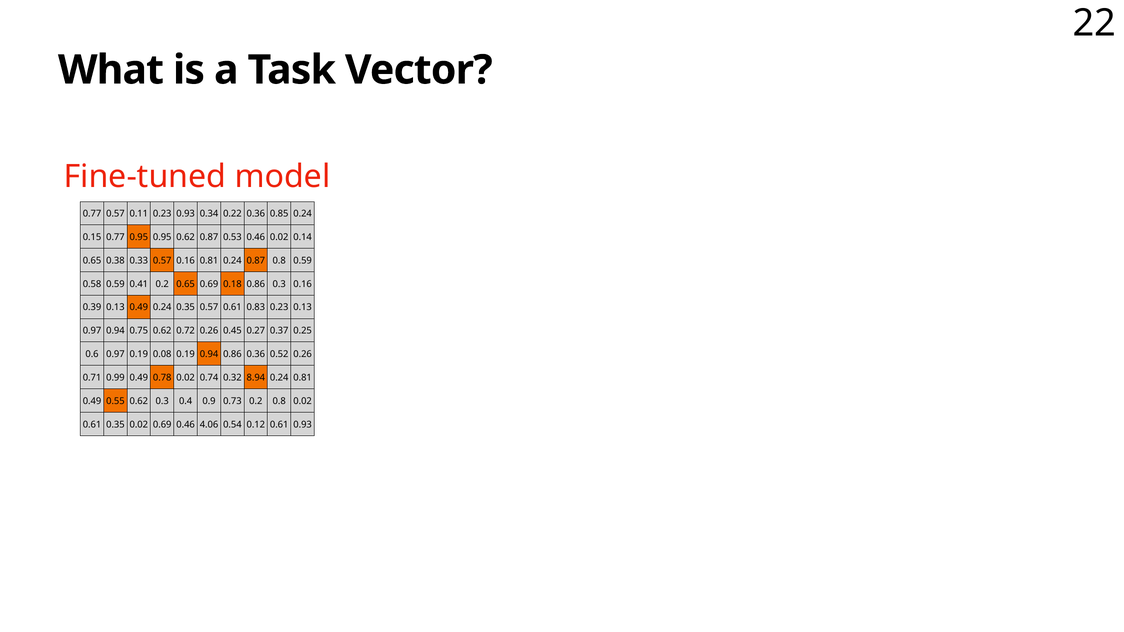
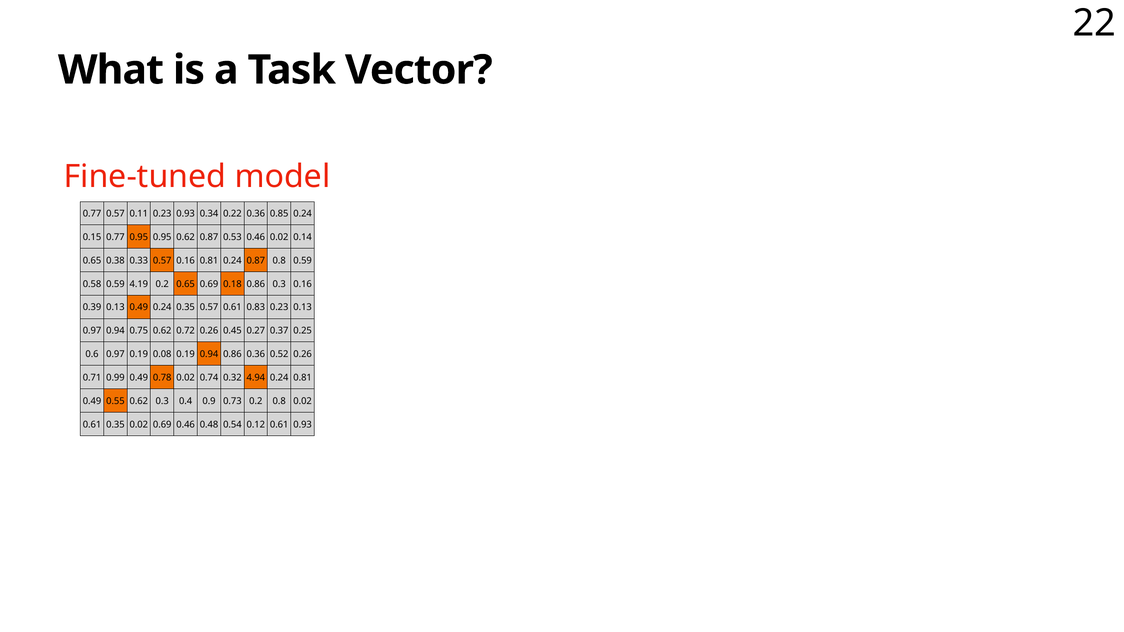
0.41: 0.41 -> 4.19 (139, 284)
8.94: 8.94 -> 4.94 (256, 378)
4.06: 4.06 -> 0.48 (209, 425)
